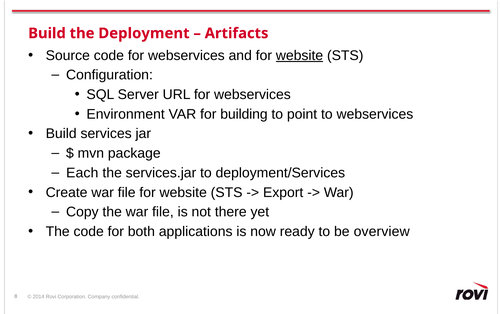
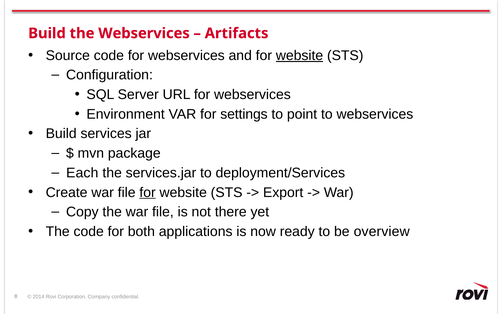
the Deployment: Deployment -> Webservices (144, 33)
building: building -> settings (244, 114)
for underline: none -> present (148, 192)
